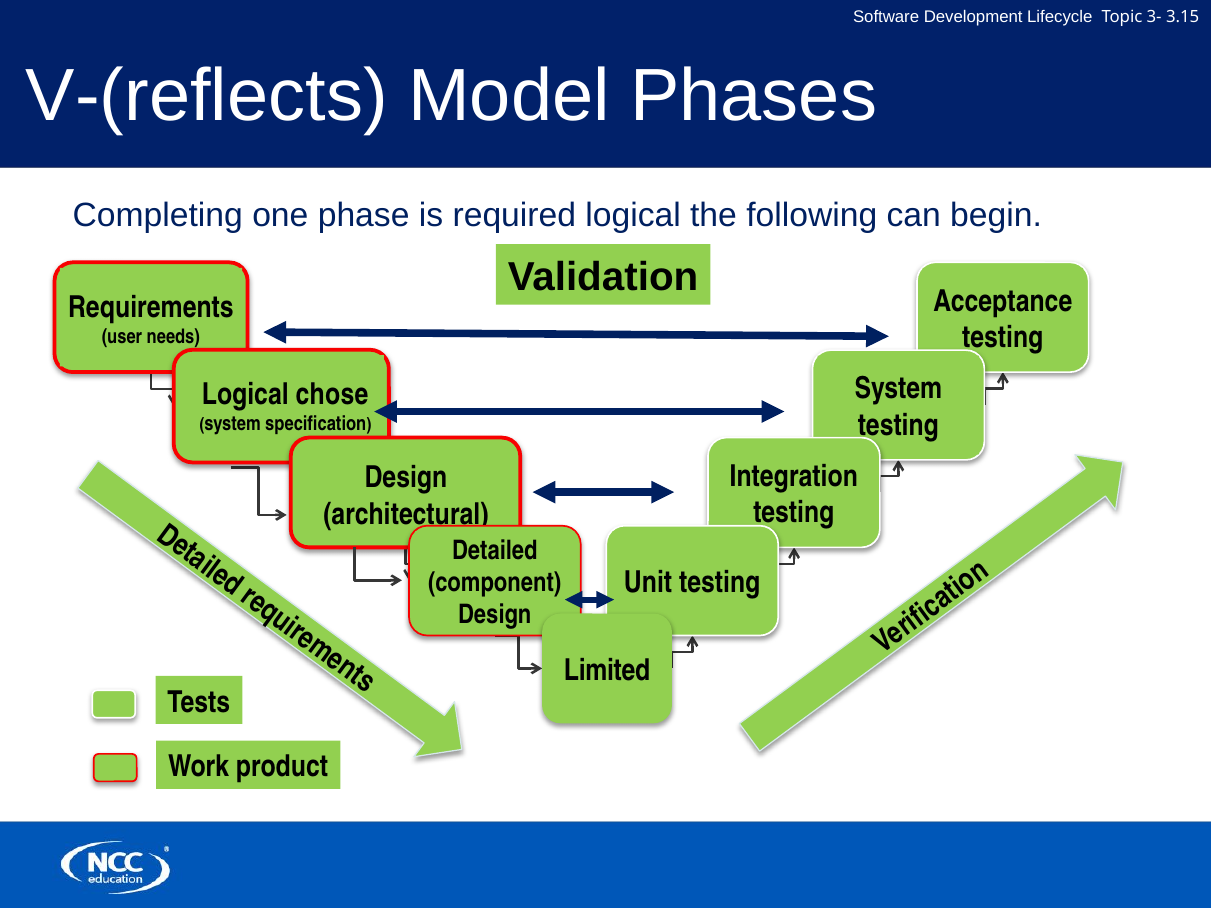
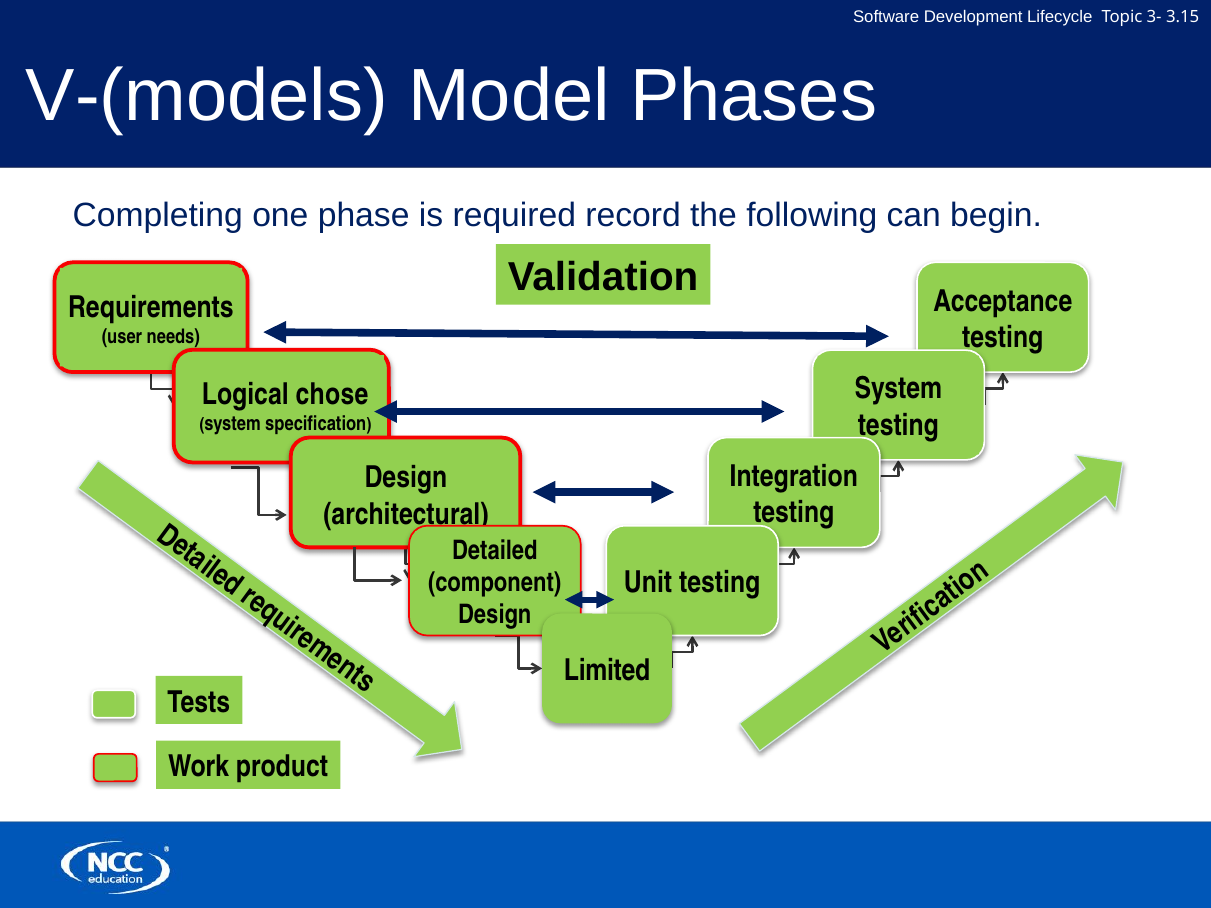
V-(reflects: V-(reflects -> V-(models (207, 96)
required logical: logical -> record (633, 215)
